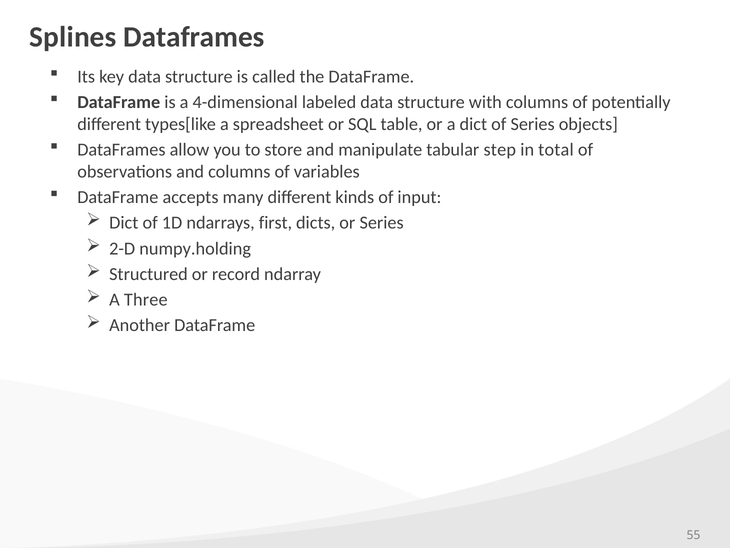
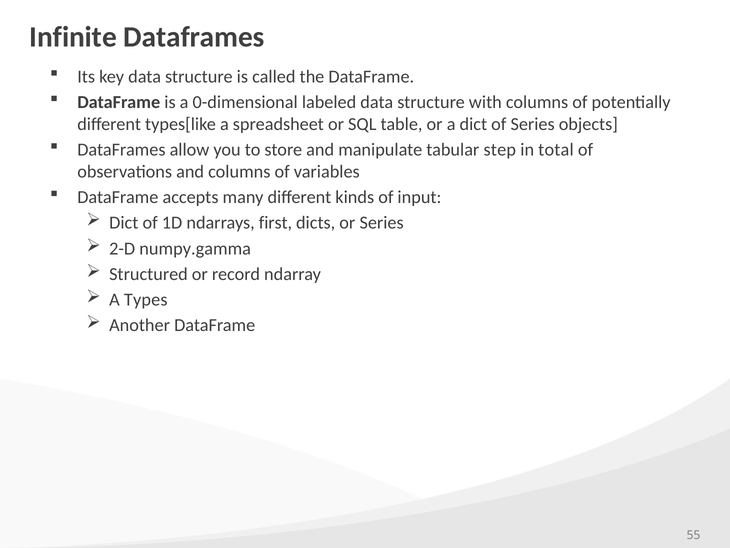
Splines: Splines -> Infinite (73, 37)
4-dimensional: 4-dimensional -> 0-dimensional (245, 102)
numpy.holding: numpy.holding -> numpy.gamma (195, 248)
Three: Three -> Types (146, 299)
